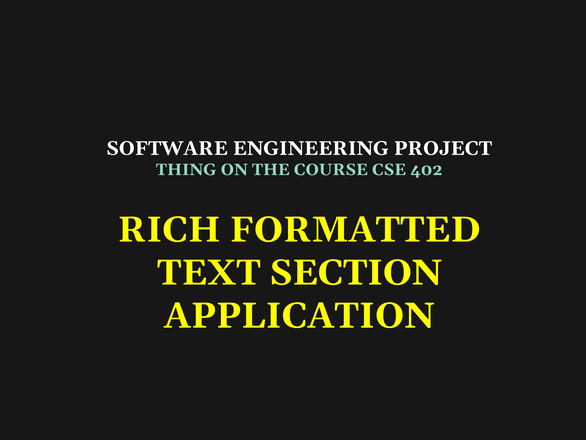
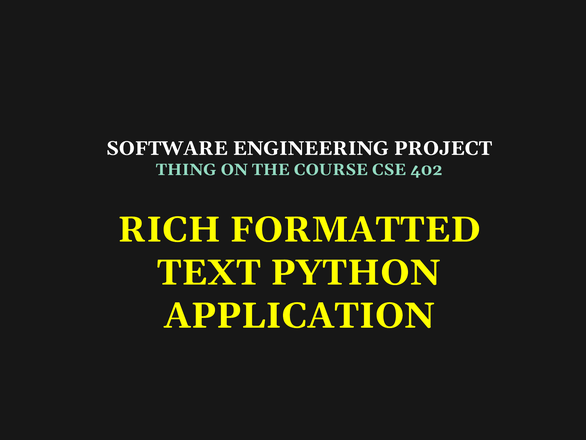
SECTION: SECTION -> PYTHON (355, 272)
